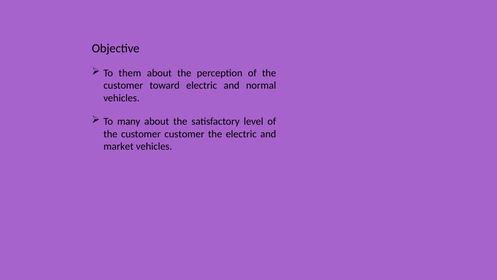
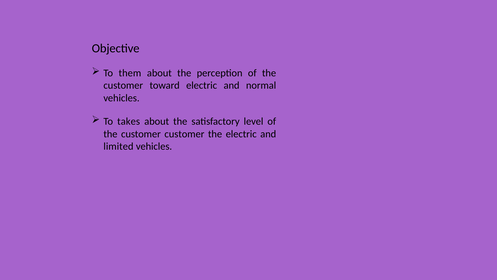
many: many -> takes (129, 121)
market: market -> limited (118, 146)
